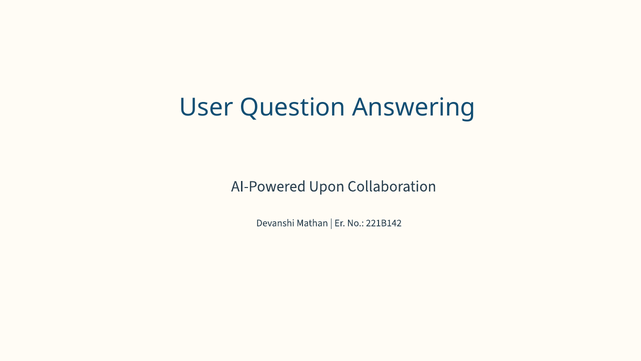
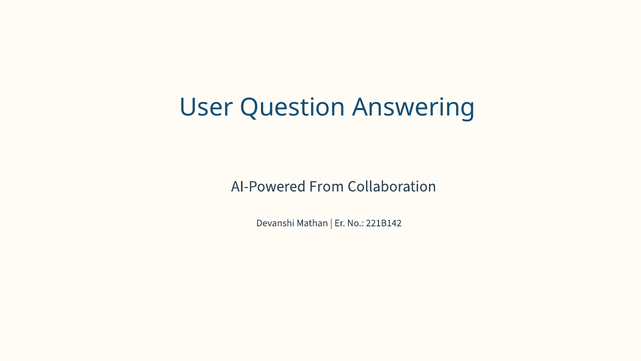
Upon: Upon -> From (327, 186)
